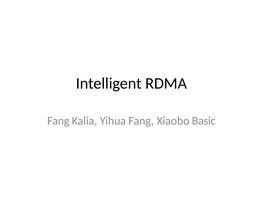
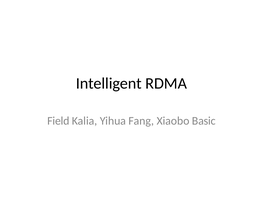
Fang: Fang -> Field (58, 121)
